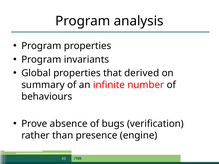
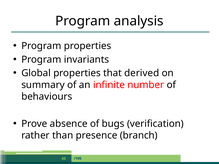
engine: engine -> branch (139, 136)
